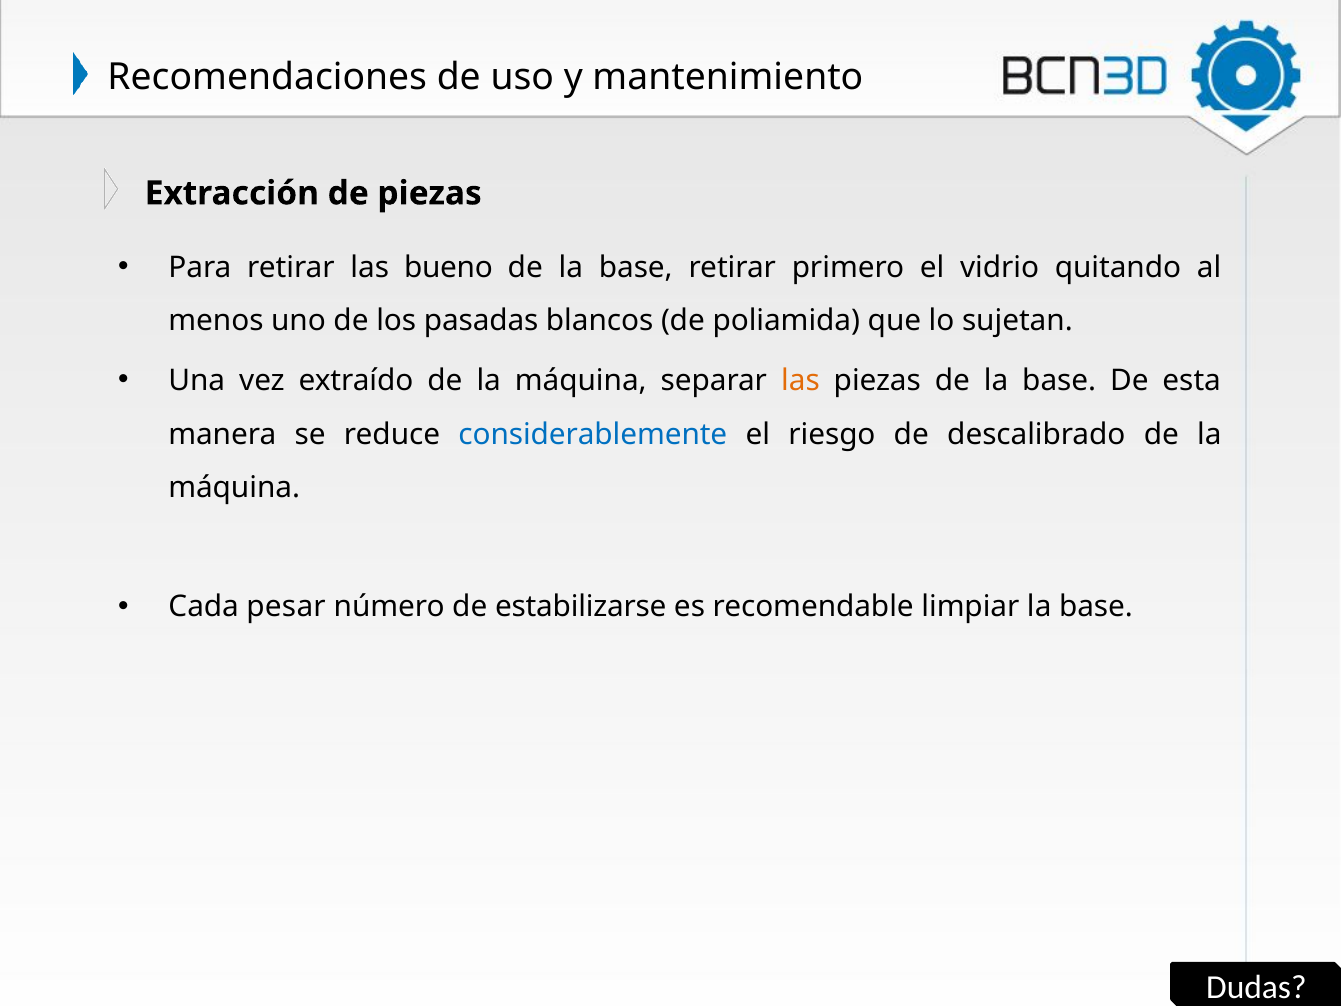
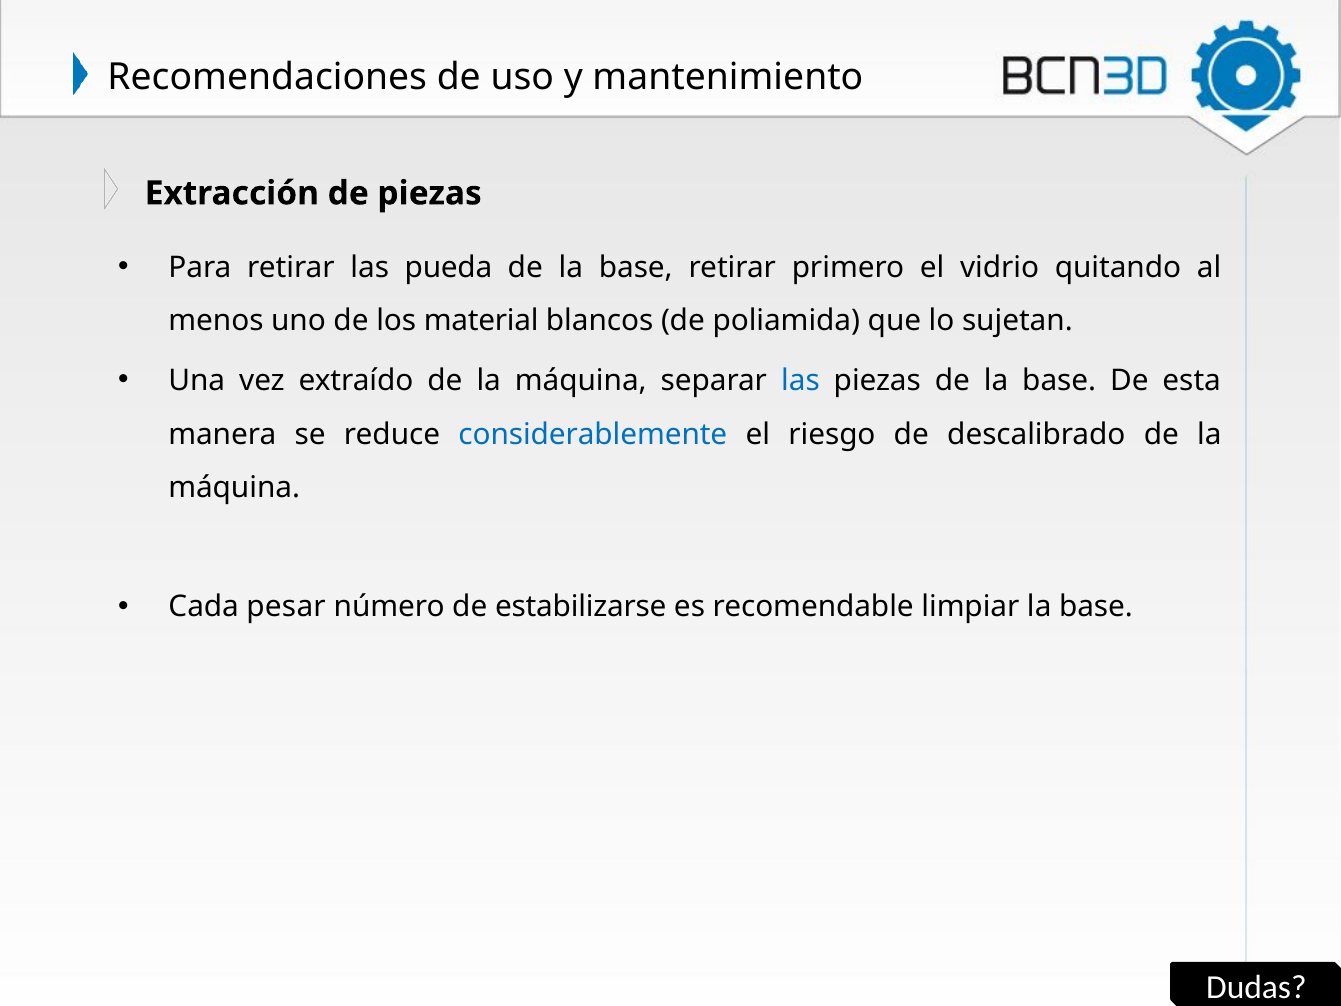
bueno: bueno -> pueda (448, 267)
pasadas: pasadas -> material (481, 321)
las colour: orange -> blue (800, 381)
